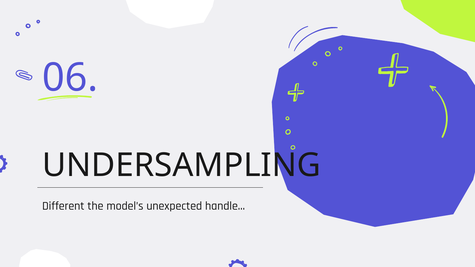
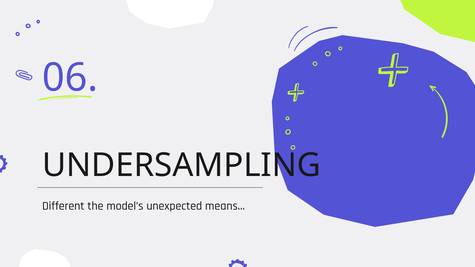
handle…: handle… -> means… (225, 206)
